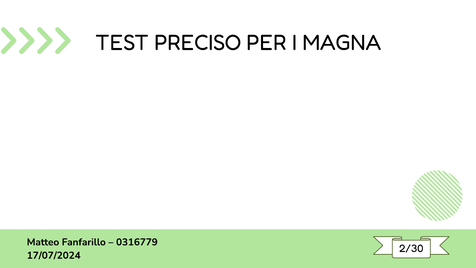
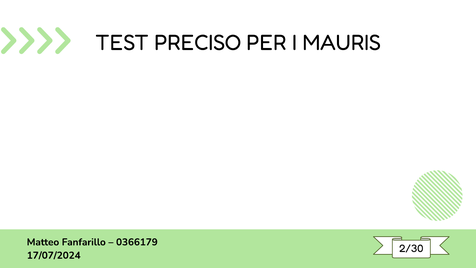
MAGNA: MAGNA -> MAURIS (342, 43)
0316779: 0316779 -> 0366179 (137, 242)
